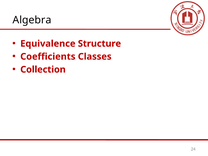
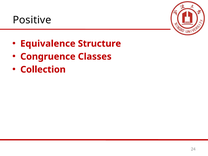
Algebra: Algebra -> Positive (32, 20)
Coefficients: Coefficients -> Congruence (48, 57)
